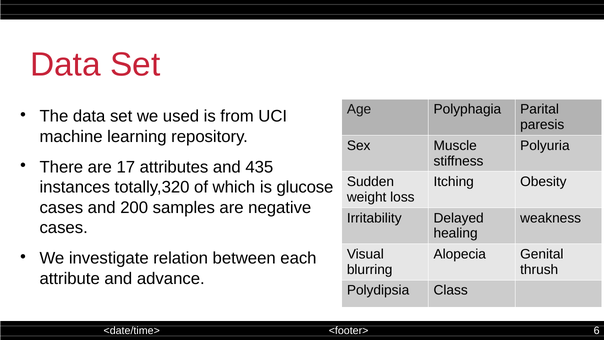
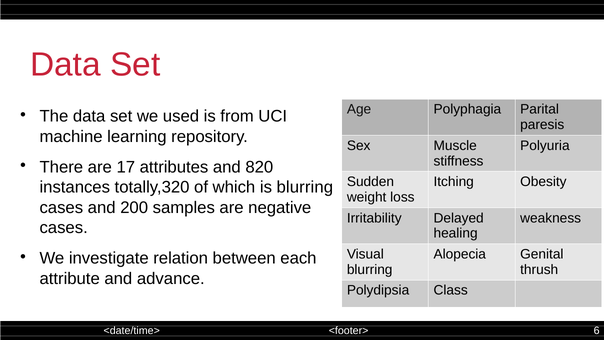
435: 435 -> 820 (259, 167)
is glucose: glucose -> blurring (305, 187)
